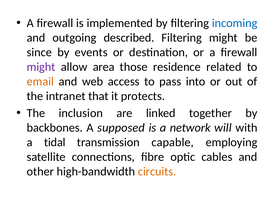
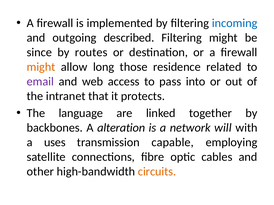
events: events -> routes (91, 52)
might colour: purple -> orange (41, 67)
area: area -> long (104, 67)
email colour: orange -> purple (40, 82)
inclusion: inclusion -> language (81, 113)
supposed: supposed -> alteration (121, 128)
tidal: tidal -> uses (55, 143)
